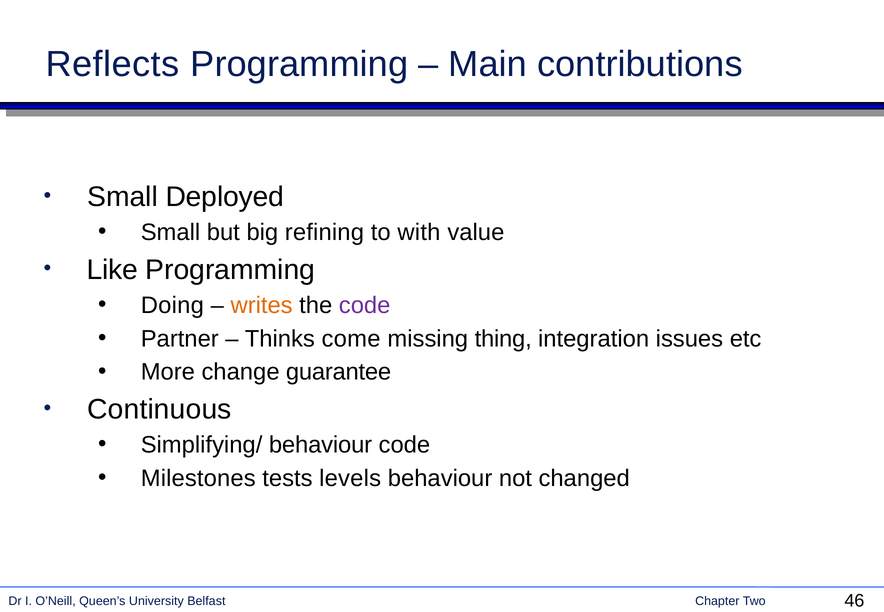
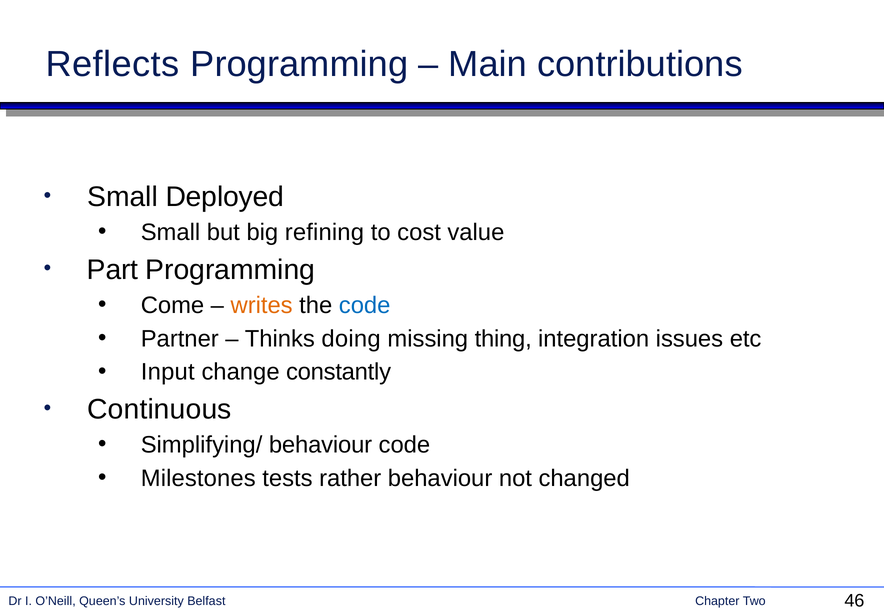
with: with -> cost (419, 232)
Like: Like -> Part (112, 270)
Doing: Doing -> Come (172, 305)
code colour: purple -> blue (365, 305)
come: come -> doing (351, 339)
More: More -> Input (168, 372)
guarantee: guarantee -> constantly (339, 372)
levels: levels -> rather (350, 478)
